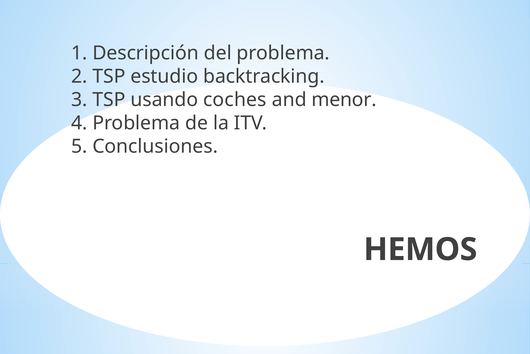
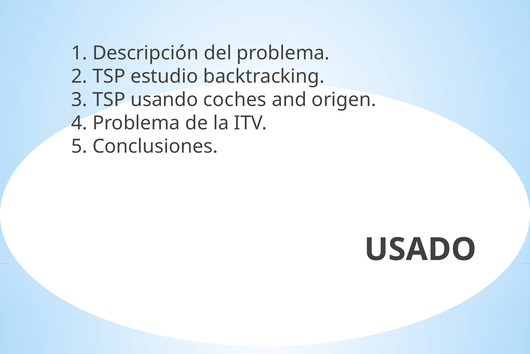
menor: menor -> origen (344, 100)
HEMOS: HEMOS -> USADO (420, 249)
